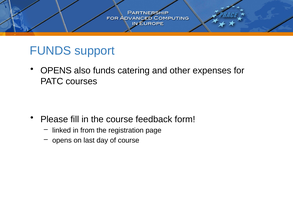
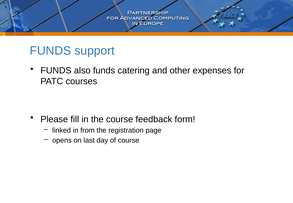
OPENS: OPENS -> FUNDS (56, 71)
